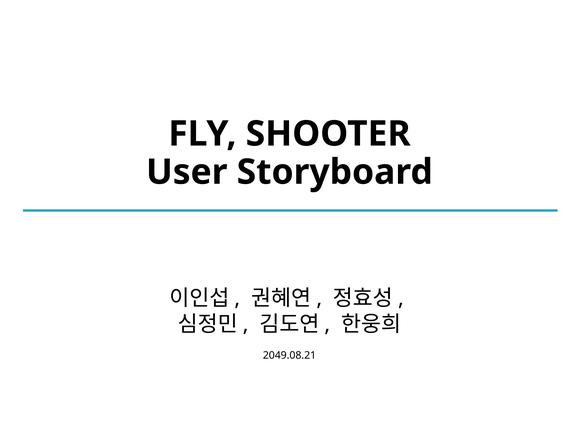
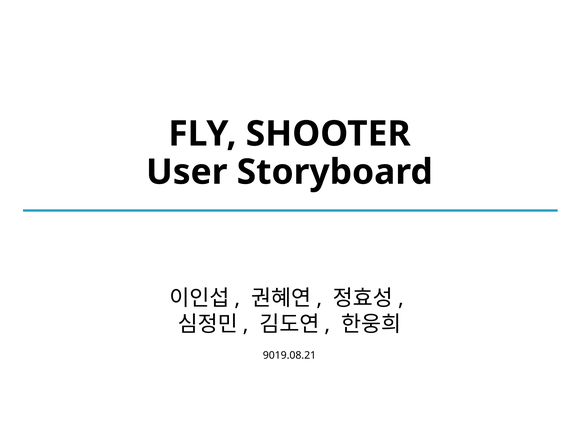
2049.08.21: 2049.08.21 -> 9019.08.21 (289, 356)
